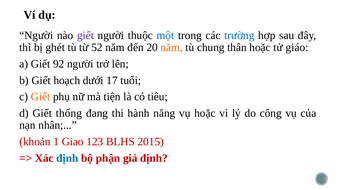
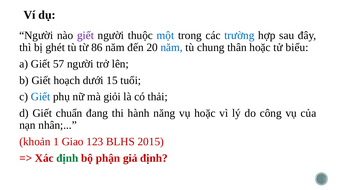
52: 52 -> 86 (97, 47)
năm colour: orange -> blue (172, 47)
giáo: giáo -> biểu (297, 47)
92: 92 -> 57 (59, 64)
17: 17 -> 15 (112, 80)
Giết colour: orange -> blue (41, 96)
tiện: tiện -> giỏi (112, 96)
tiêu: tiêu -> thải (158, 96)
thống: thống -> chuẩn (69, 113)
định colour: blue -> green (67, 158)
